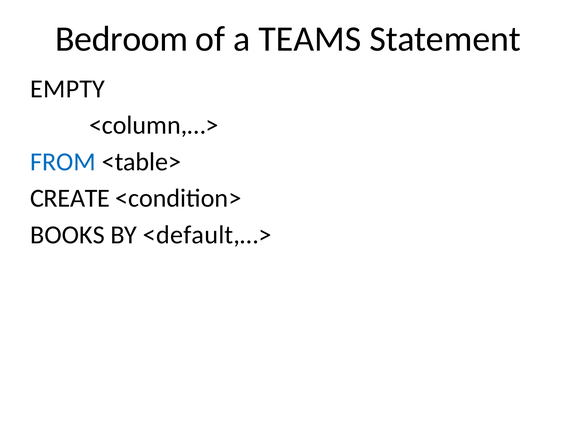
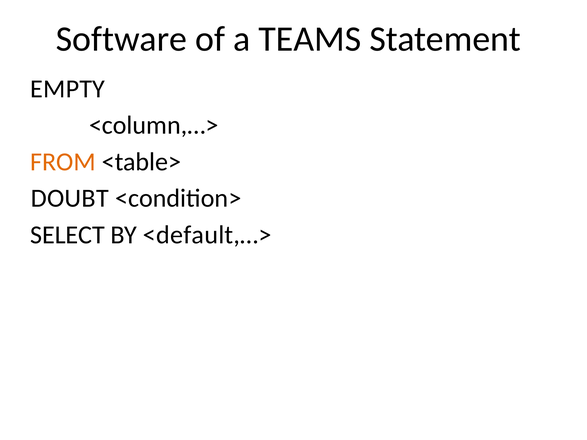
Bedroom: Bedroom -> Software (121, 39)
FROM colour: blue -> orange (63, 162)
CREATE: CREATE -> DOUBT (70, 199)
BOOKS: BOOKS -> SELECT (68, 235)
